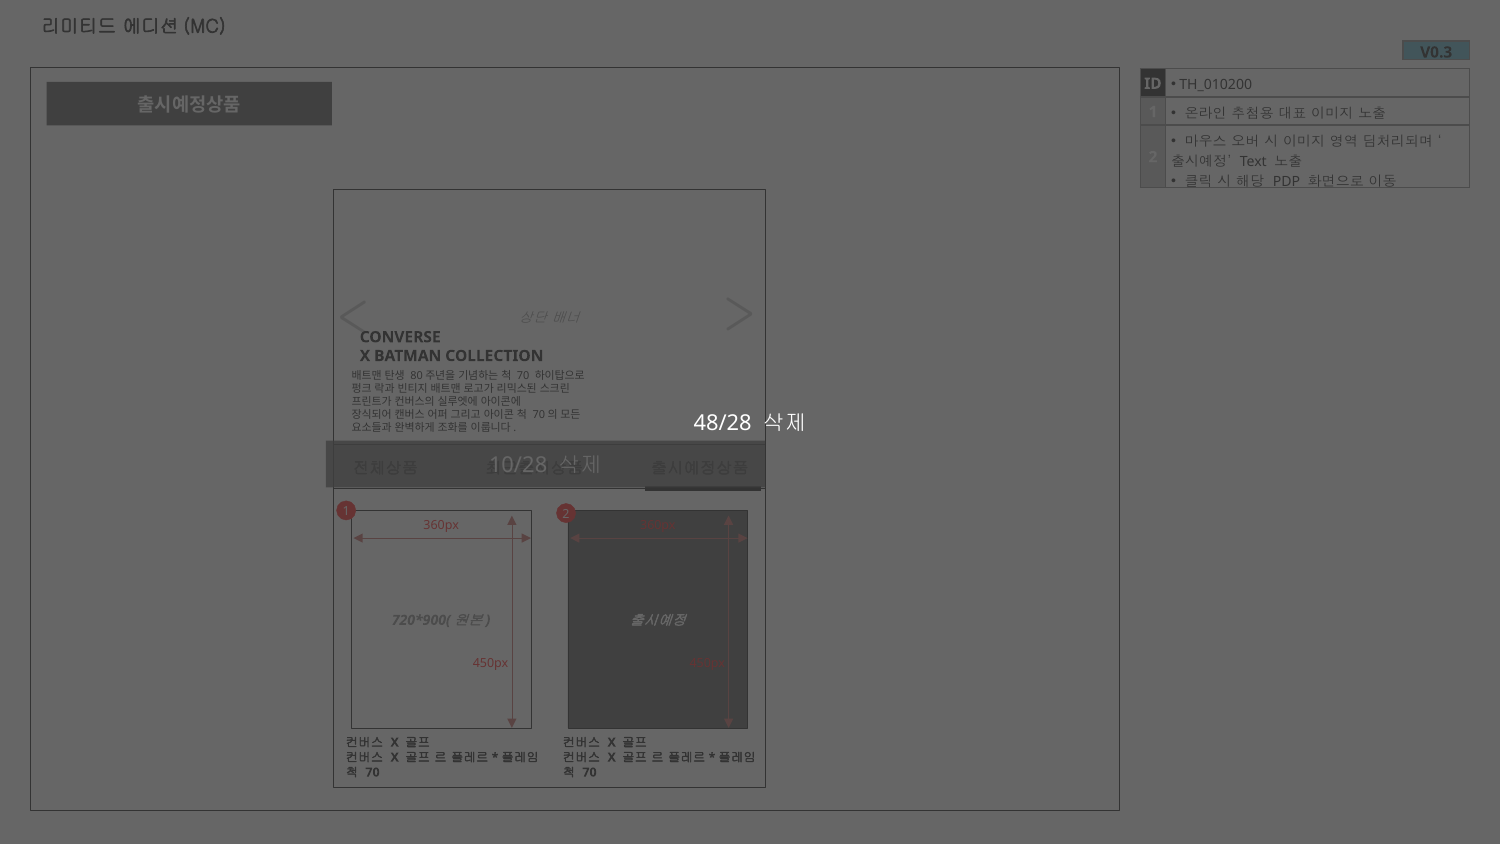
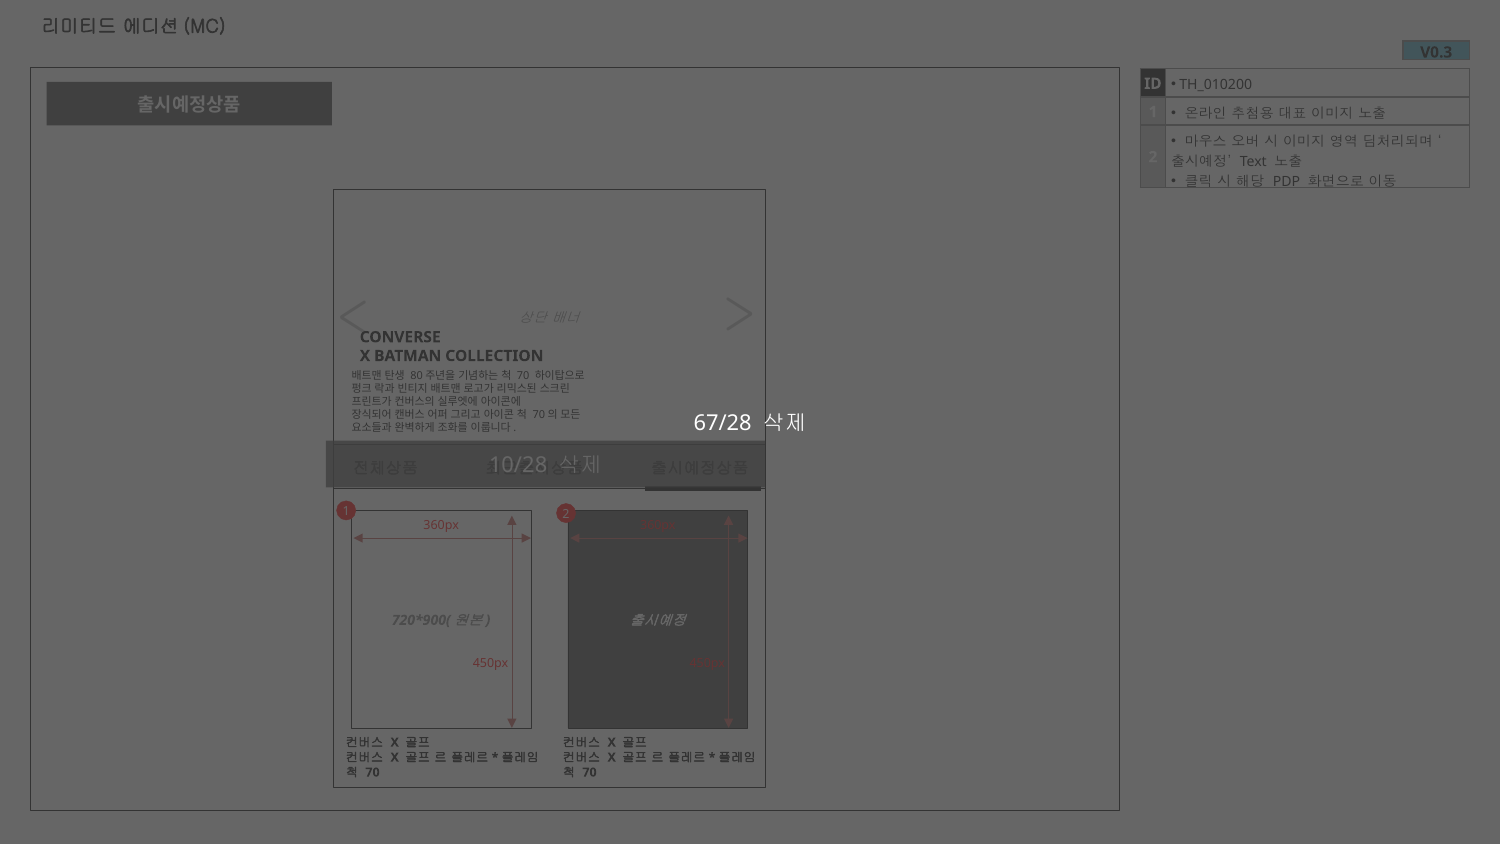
48/28: 48/28 -> 67/28 (723, 423)
